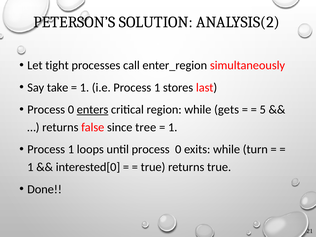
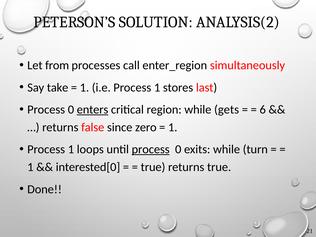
tight: tight -> from (57, 65)
5: 5 -> 6 (263, 110)
tree: tree -> zero (146, 127)
process underline: none -> present (151, 149)
